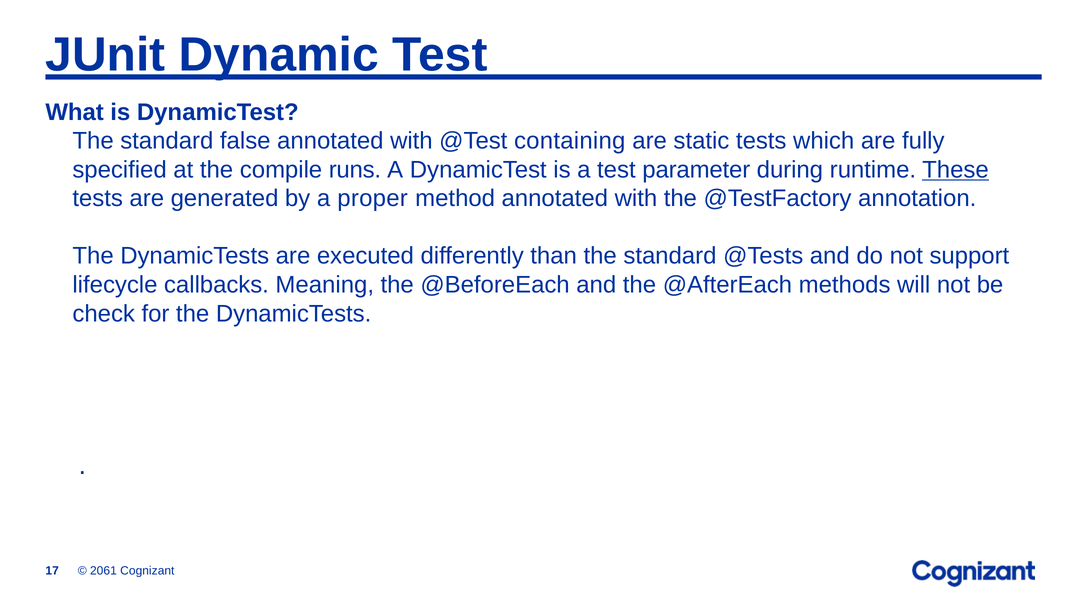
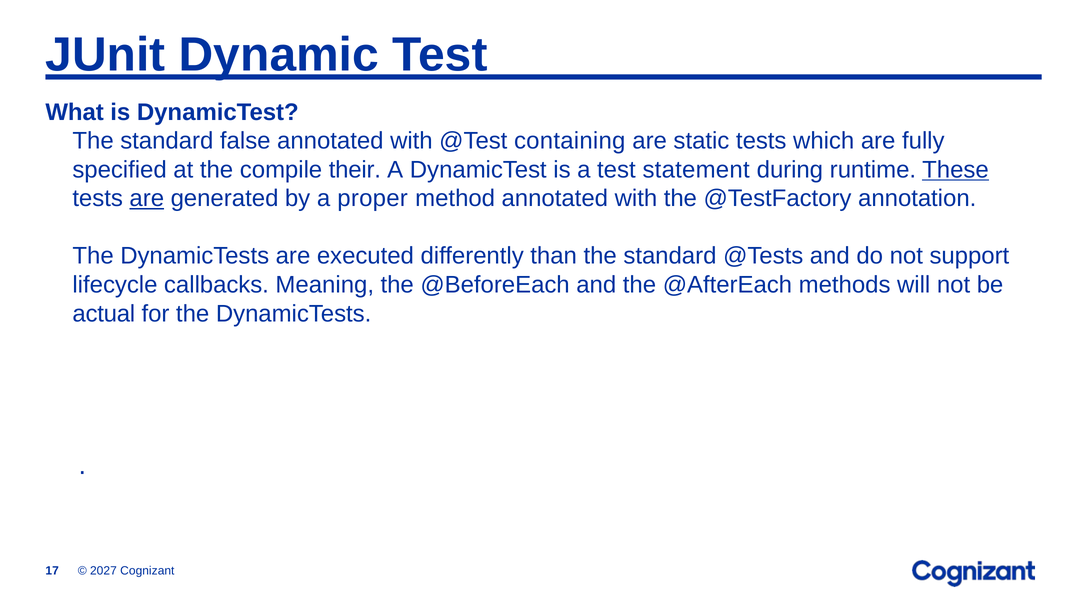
runs: runs -> their (355, 170)
parameter: parameter -> statement (696, 170)
are underline: none -> present (147, 198)
check: check -> actual (104, 313)
2061: 2061 -> 2027 (103, 570)
